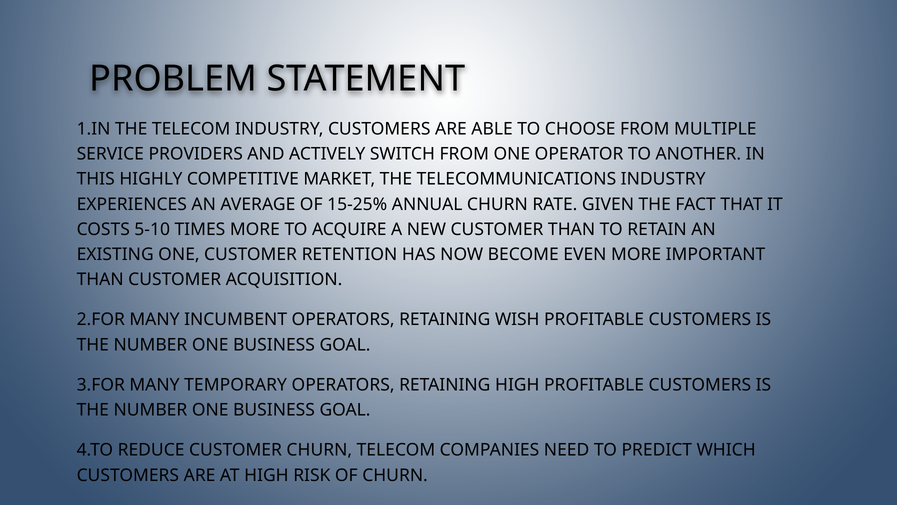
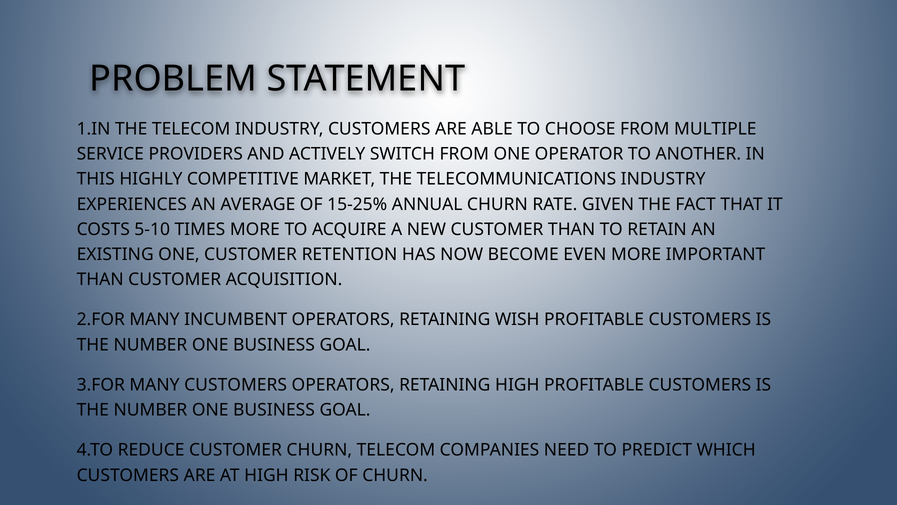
MANY TEMPORARY: TEMPORARY -> CUSTOMERS (236, 385)
